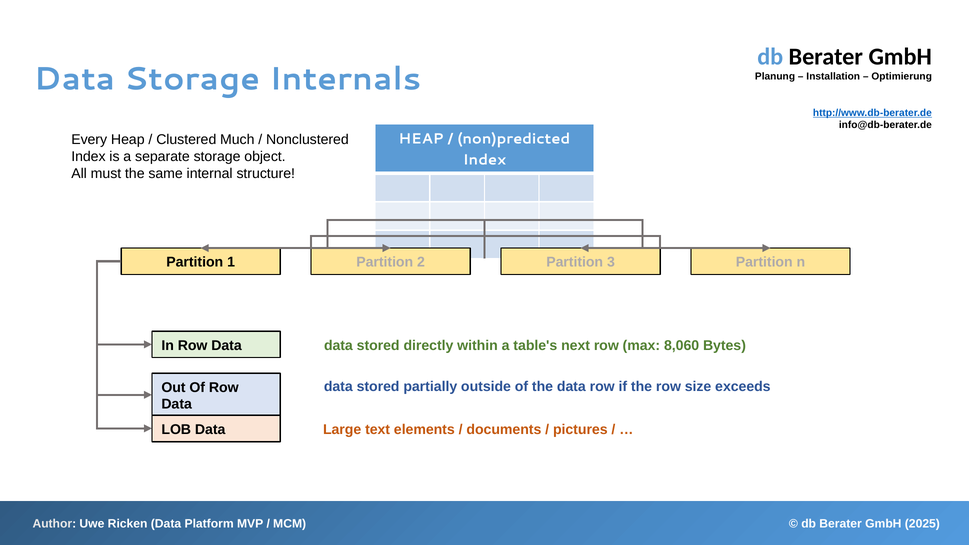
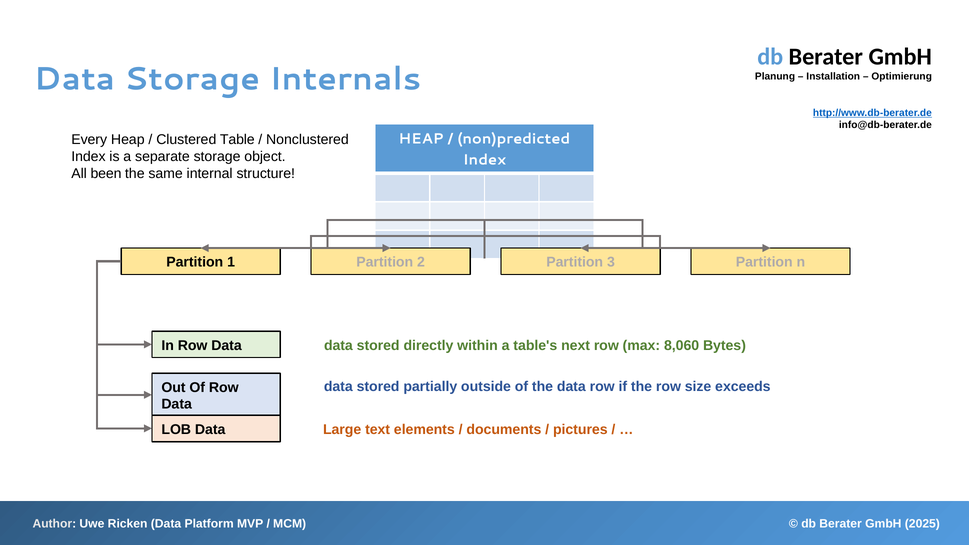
Much: Much -> Table (237, 140)
must: must -> been (106, 174)
